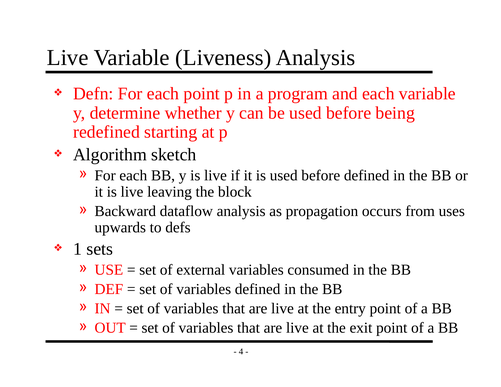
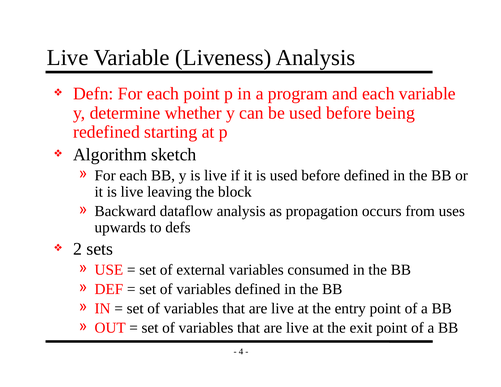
1: 1 -> 2 (78, 249)
